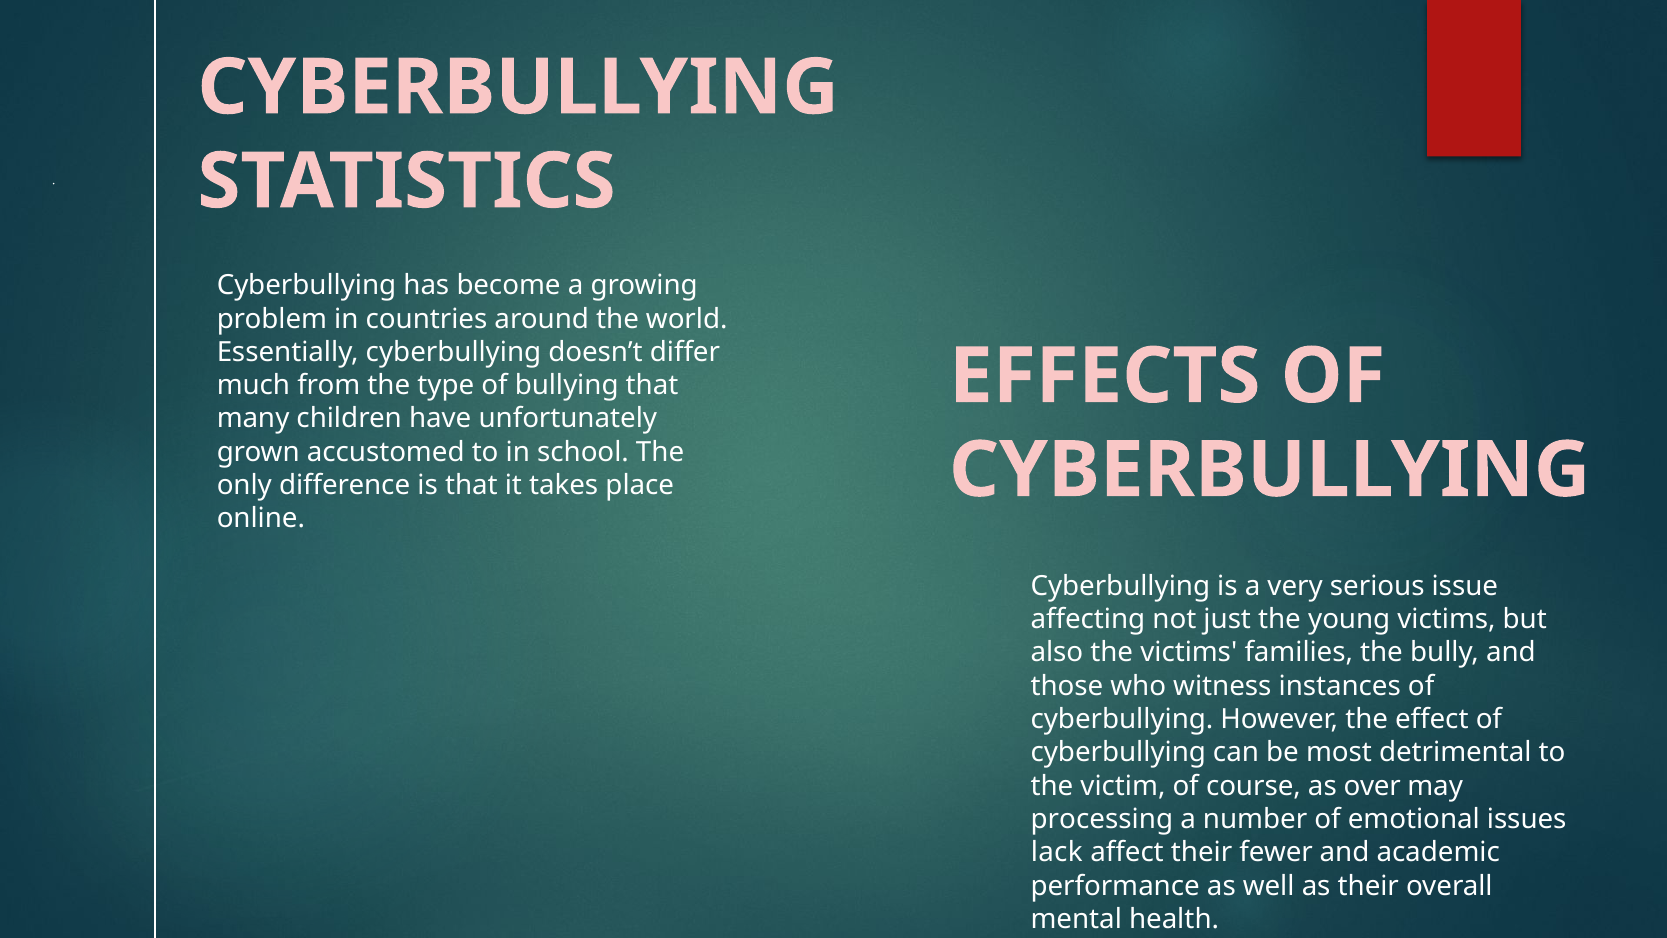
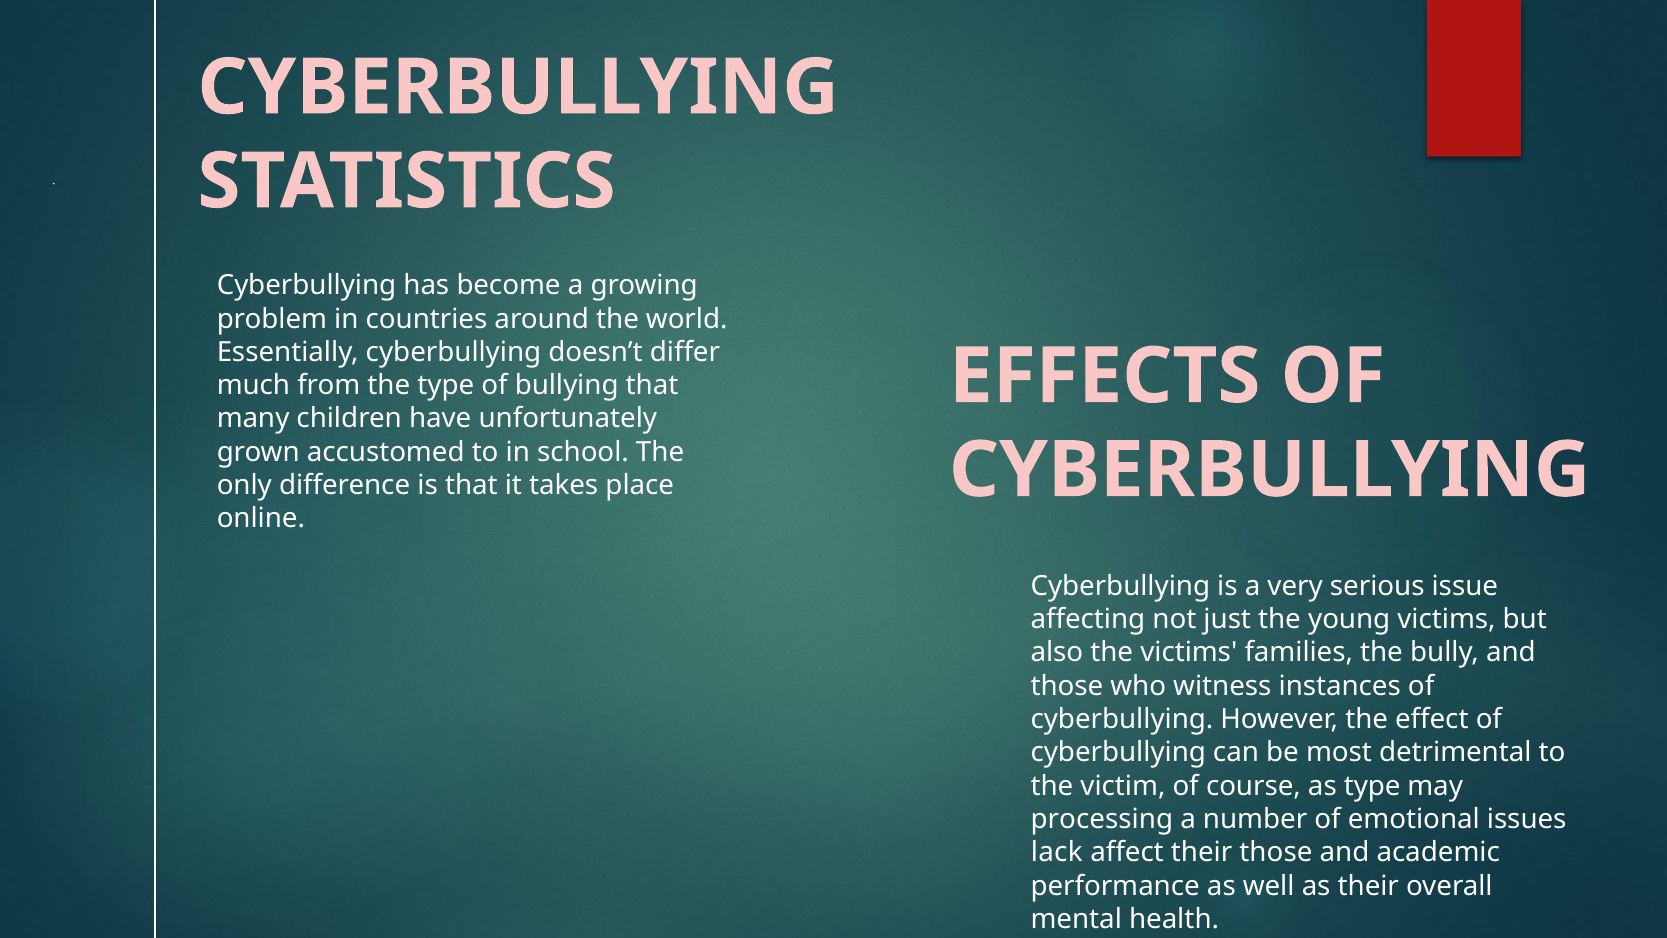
as over: over -> type (1372, 786)
their fewer: fewer -> those (1276, 852)
